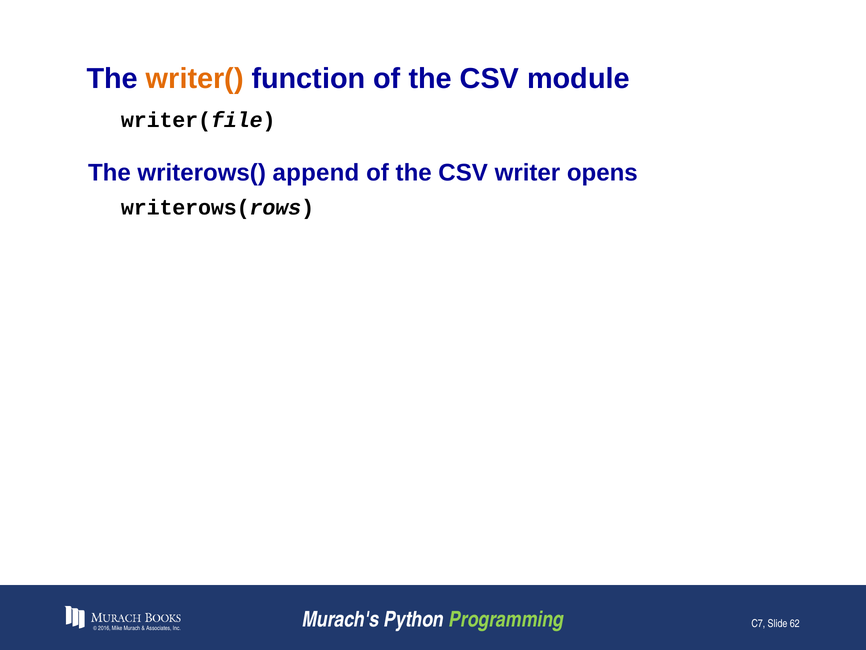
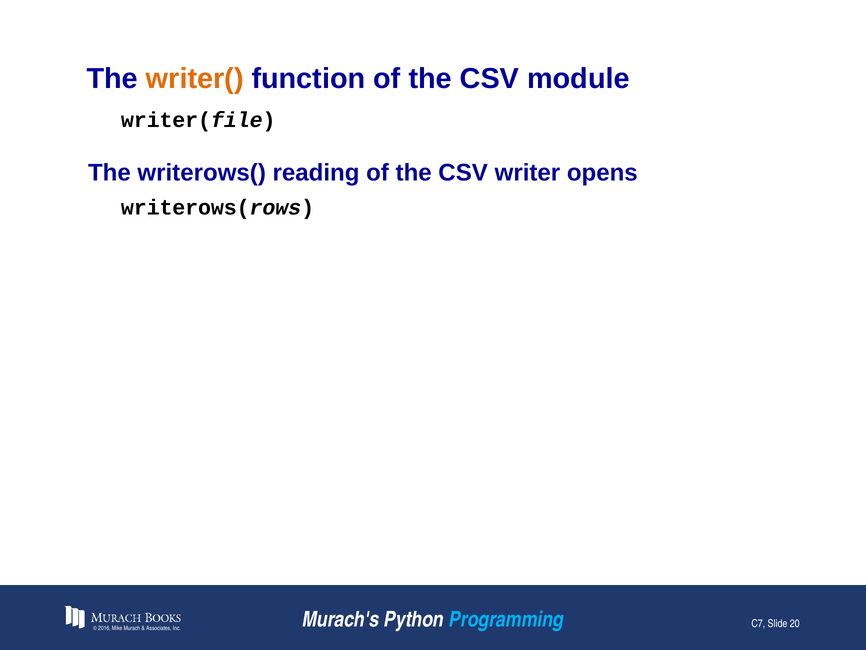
append: append -> reading (316, 173)
Programming colour: light green -> light blue (506, 619)
62: 62 -> 20 (795, 623)
